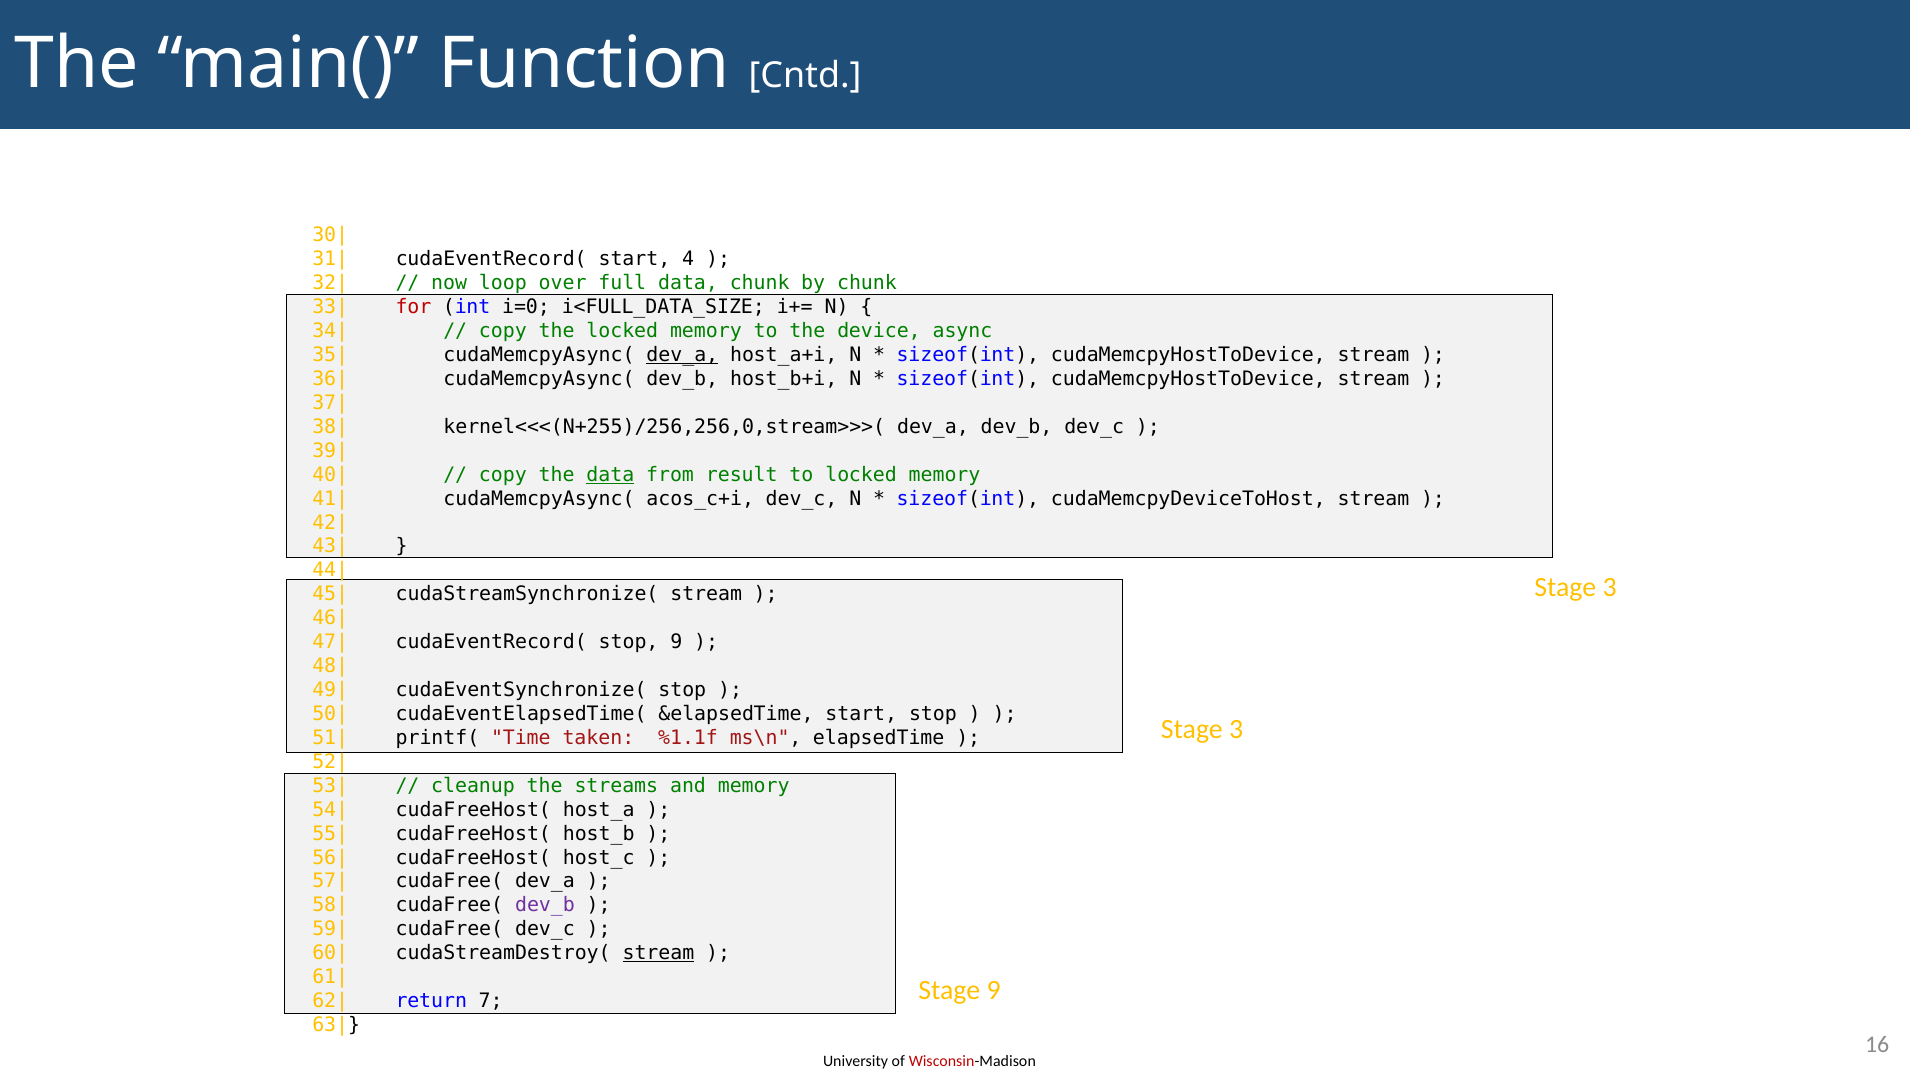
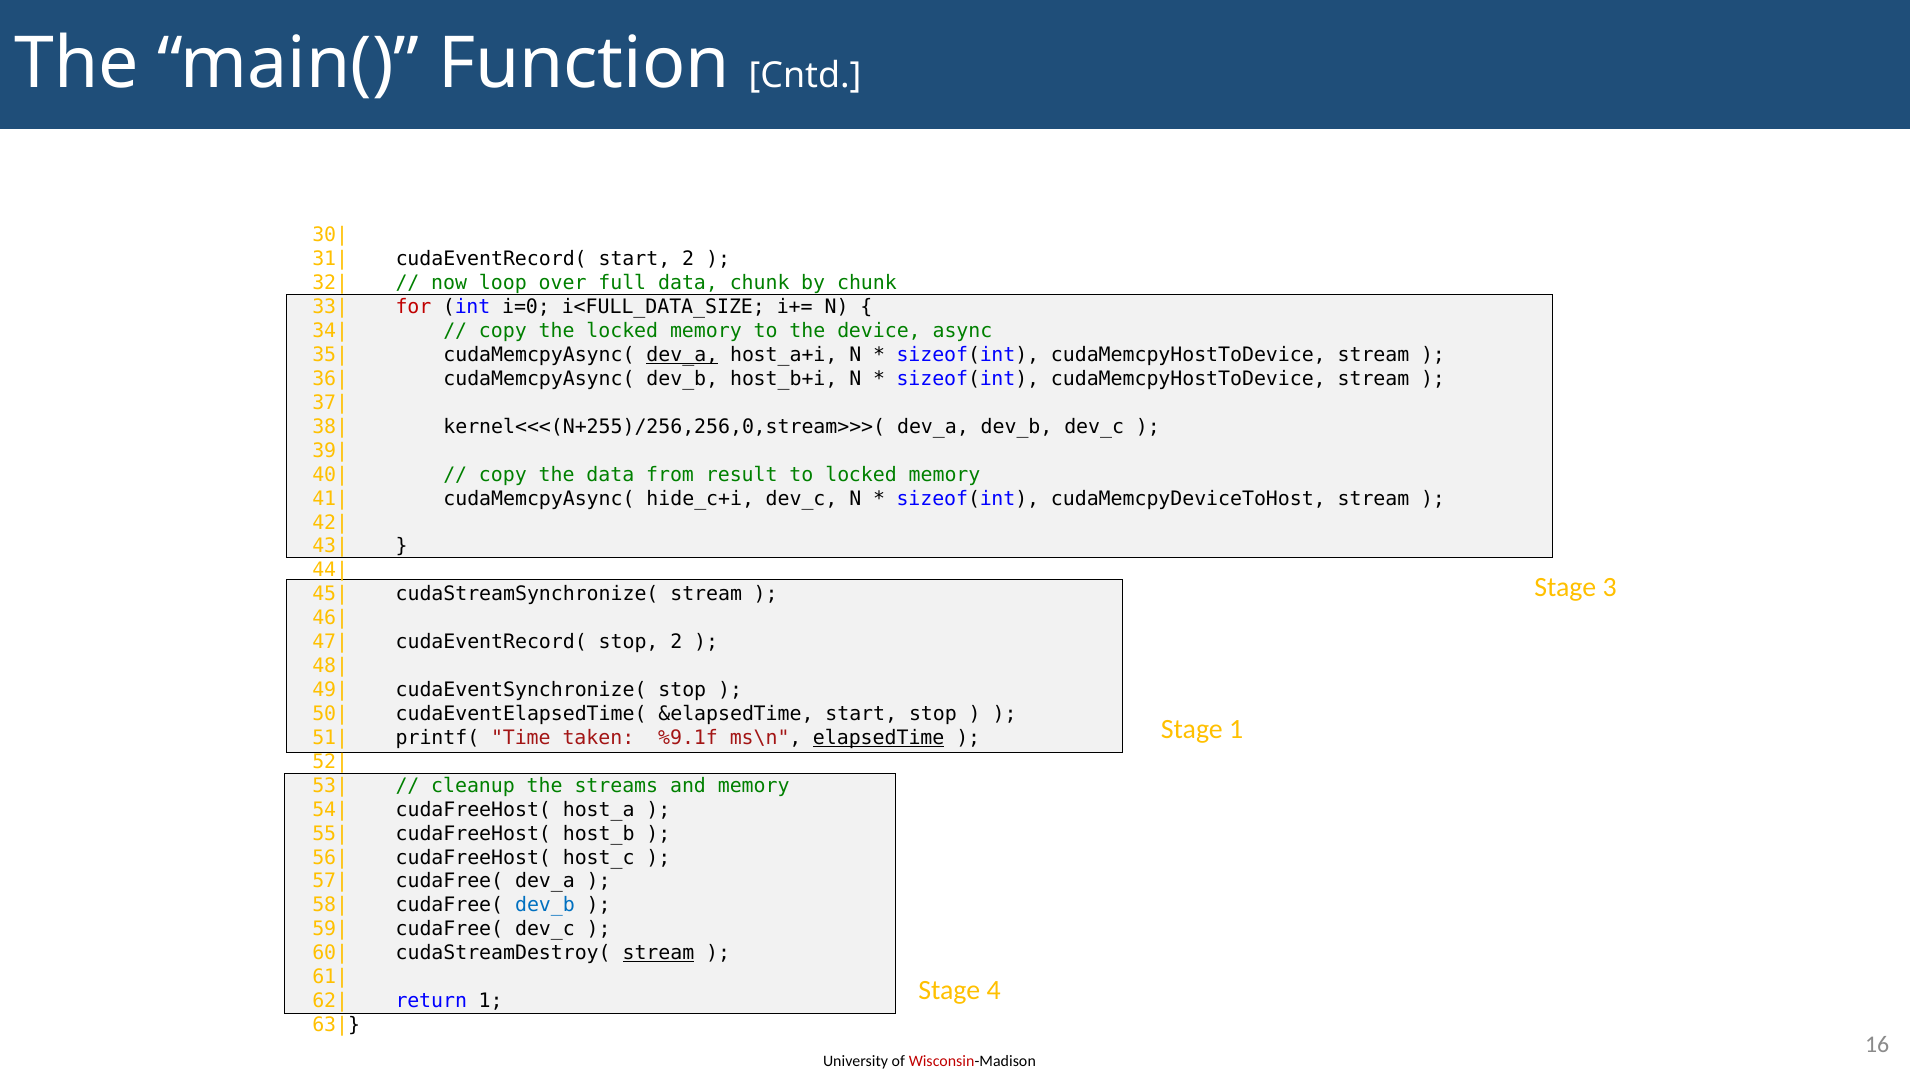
start 4: 4 -> 2 (688, 259)
data underline: present -> none (610, 474)
acos_c+i: acos_c+i -> hide_c+i (700, 498)
stop 9: 9 -> 2 (676, 642)
3: 3 -> 1 (1236, 729)
%1.1f: %1.1f -> %9.1f (688, 737)
elapsedTime underline: none -> present (879, 737)
dev_b colour: purple -> blue (545, 905)
Stage 9: 9 -> 4 (994, 990)
return 7: 7 -> 1 (491, 1000)
